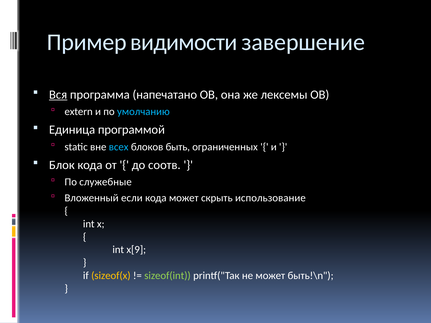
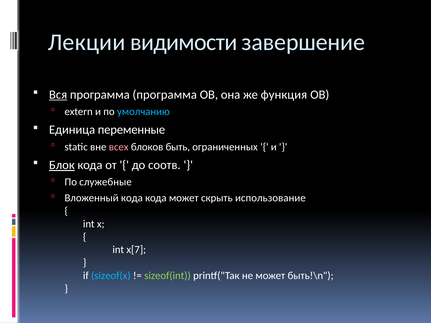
Пример: Пример -> Лекции (87, 42)
программа напечатано: напечатано -> программа (165, 95)
лексемы: лексемы -> функция (284, 95)
программой: программой -> переменные (131, 130)
всех colour: light blue -> pink (119, 147)
Блок underline: none -> present (62, 165)
Вложенный если: если -> кода (132, 198)
x[9: x[9 -> x[7 (136, 250)
sizeof(x colour: yellow -> light blue (111, 276)
